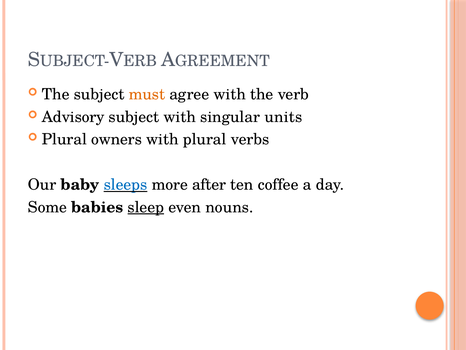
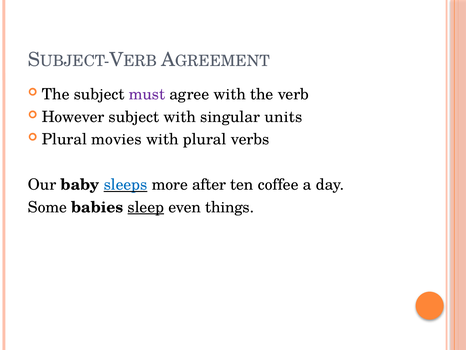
must colour: orange -> purple (147, 94)
Advisory: Advisory -> However (73, 117)
owners: owners -> movies (116, 139)
nouns: nouns -> things (230, 207)
